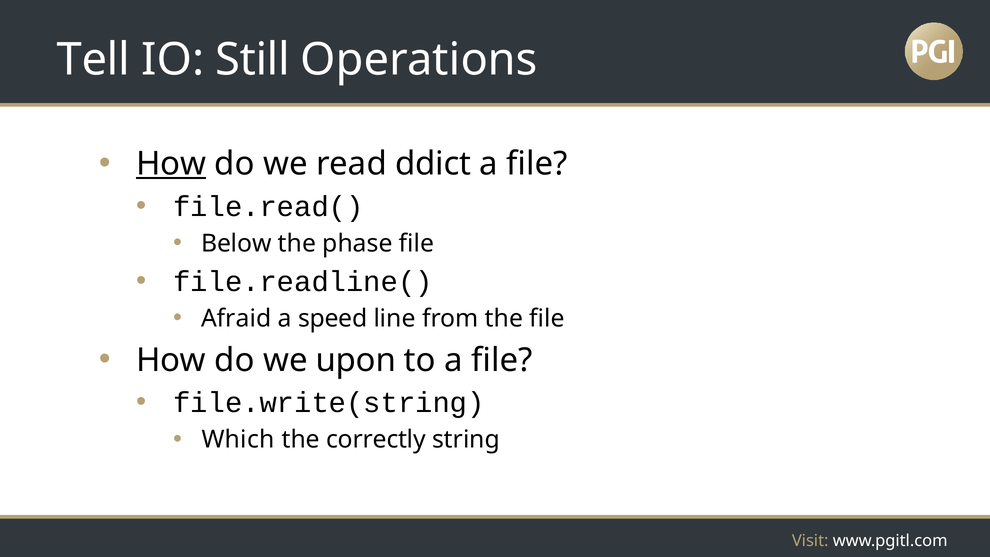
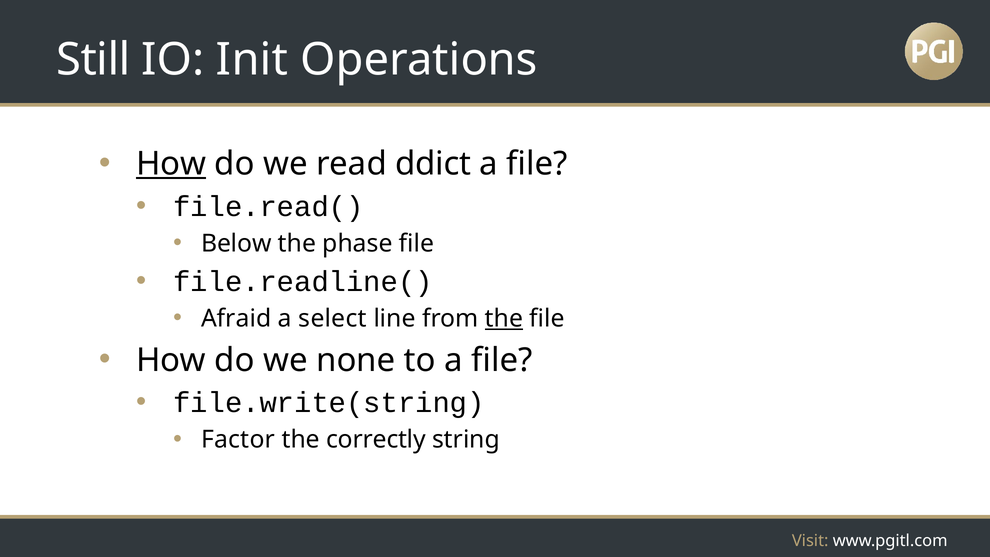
Tell: Tell -> Still (93, 60)
Still: Still -> Init (252, 60)
speed: speed -> select (333, 318)
the underline: none -> present (504, 318)
upon: upon -> none (356, 360)
Which: Which -> Factor (238, 440)
